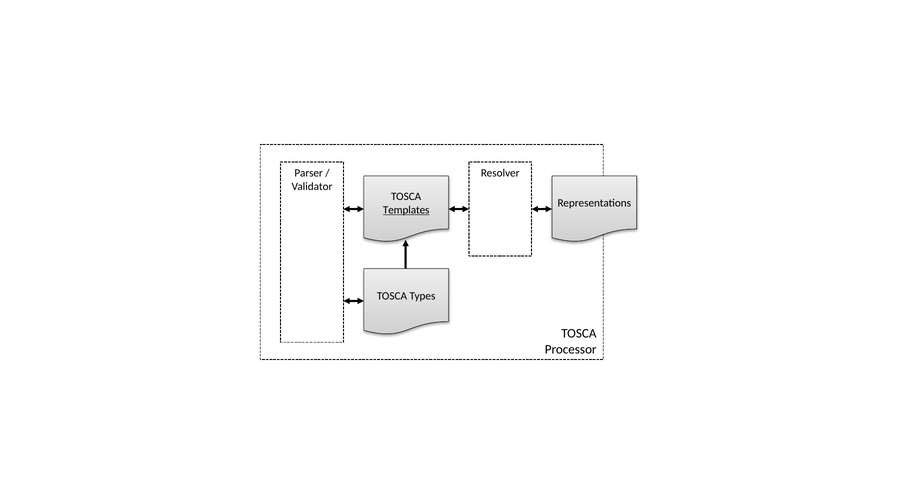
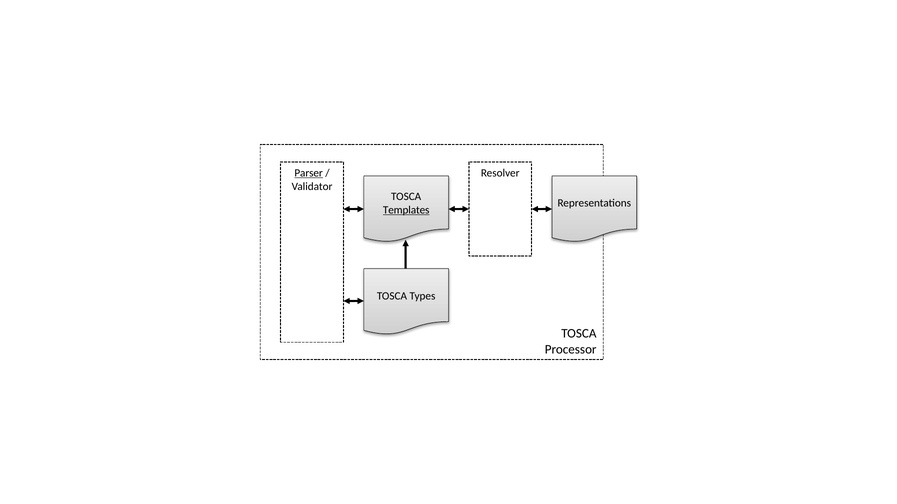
Parser underline: none -> present (309, 173)
